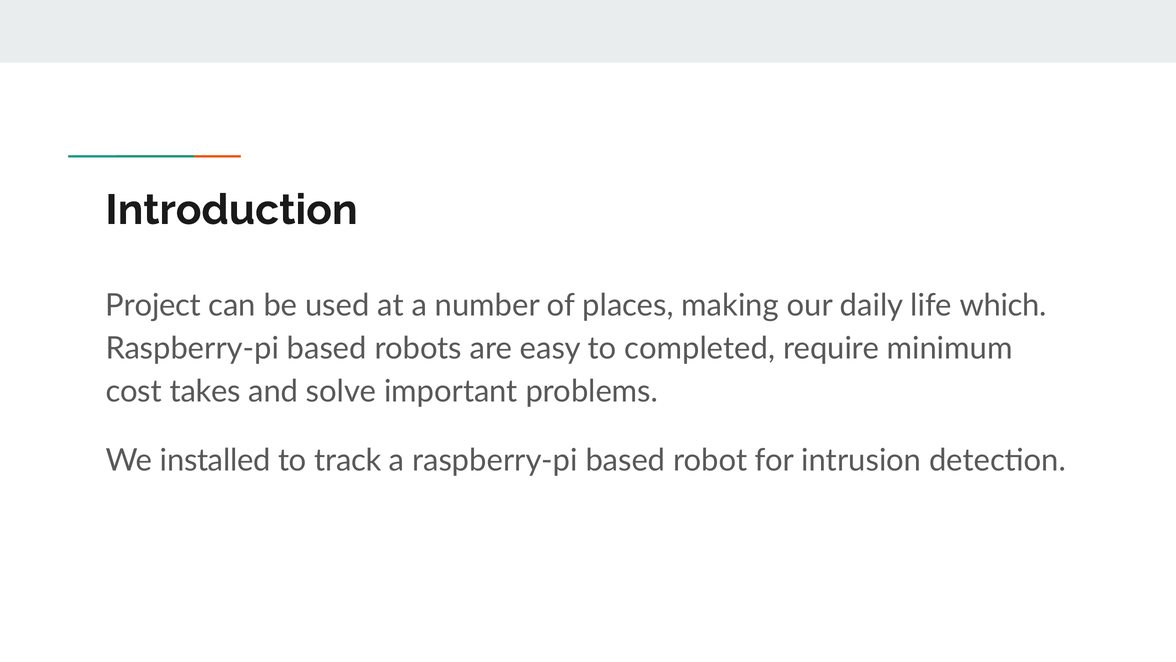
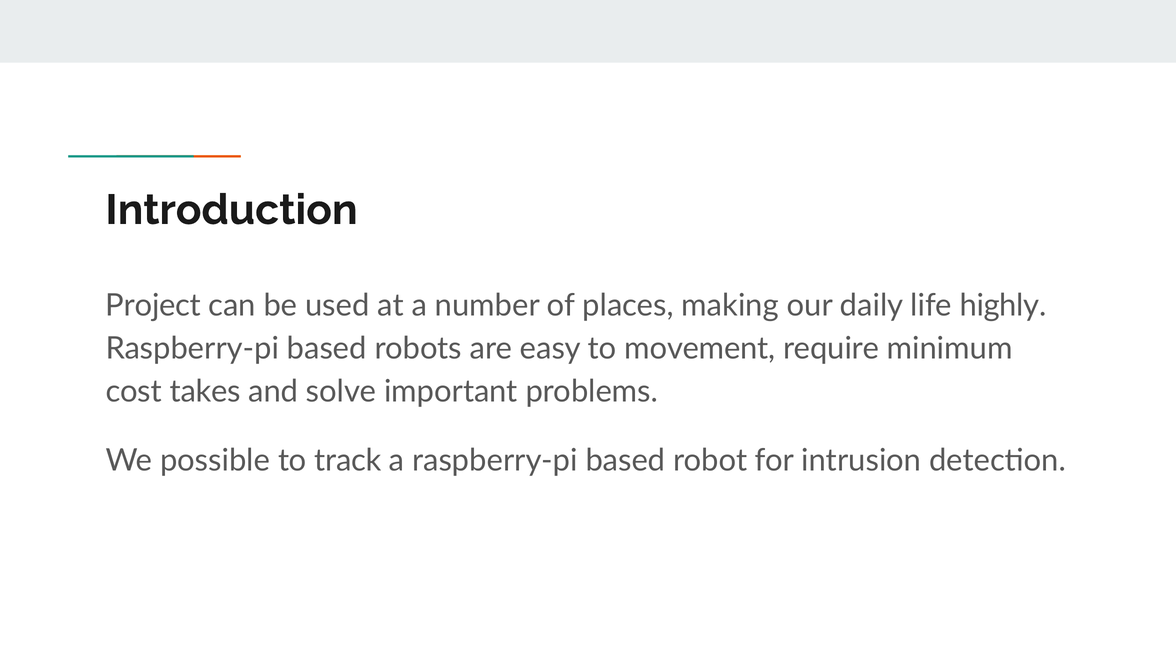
which: which -> highly (1003, 305)
completed: completed -> movement (700, 348)
installed: installed -> possible (215, 460)
